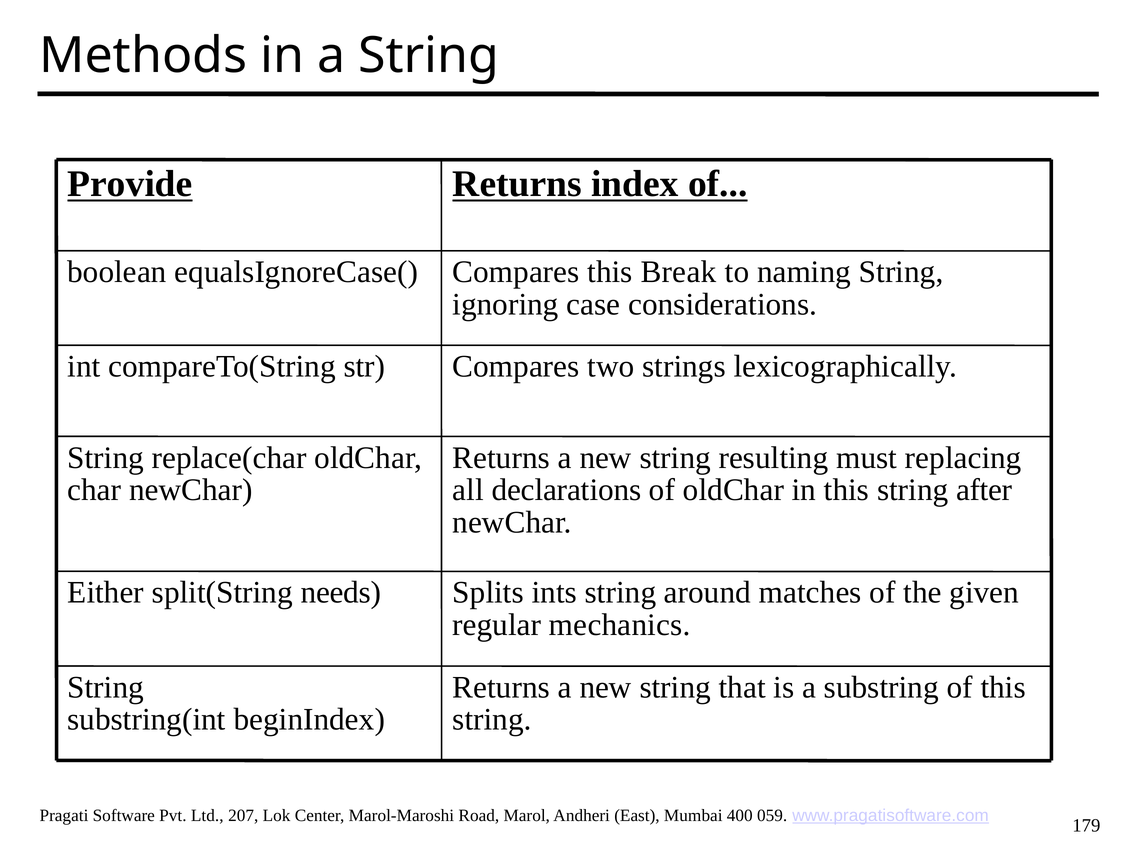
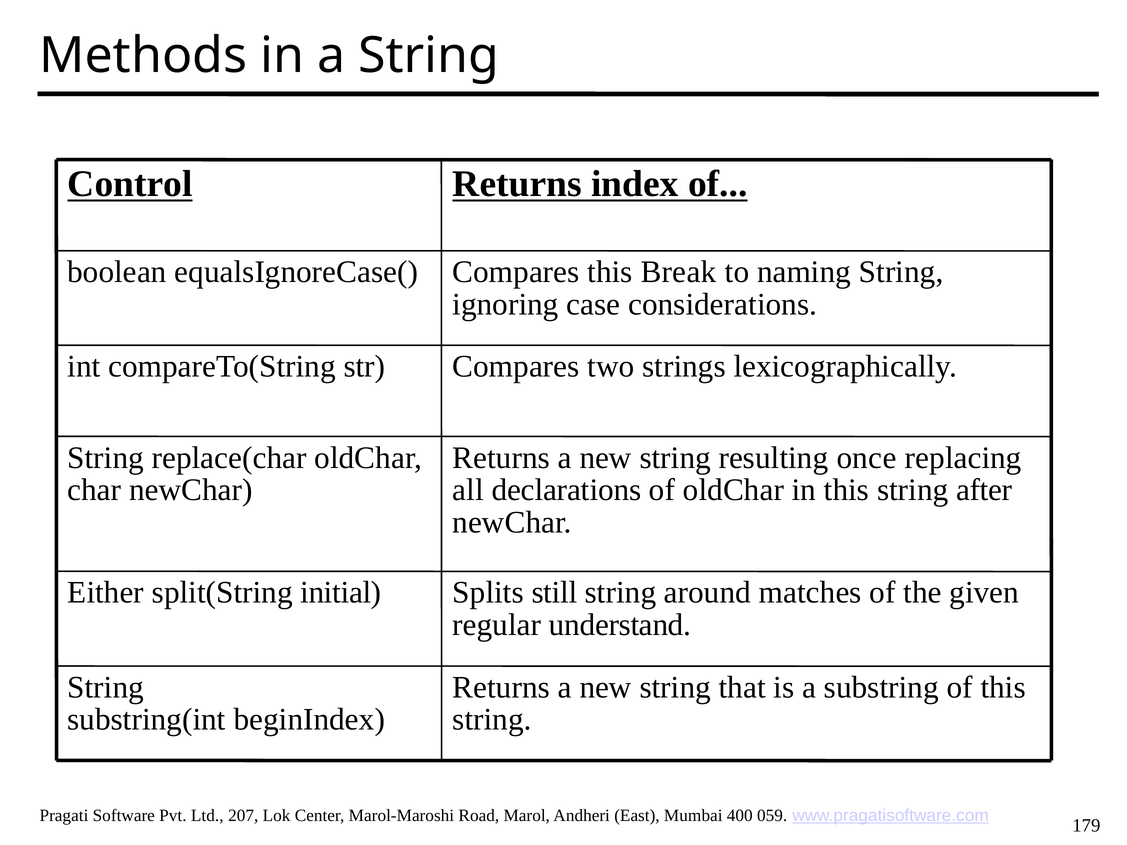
Provide: Provide -> Control (130, 184)
must: must -> once (867, 458)
needs: needs -> initial (341, 593)
ints: ints -> still (554, 593)
mechanics: mechanics -> understand (620, 625)
